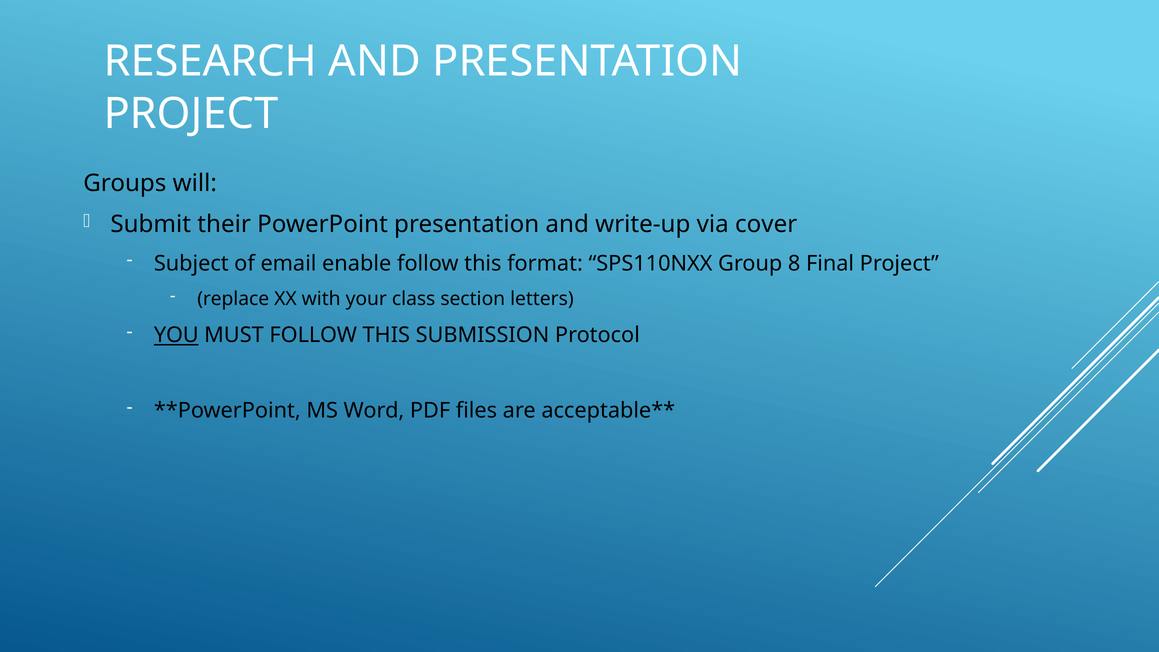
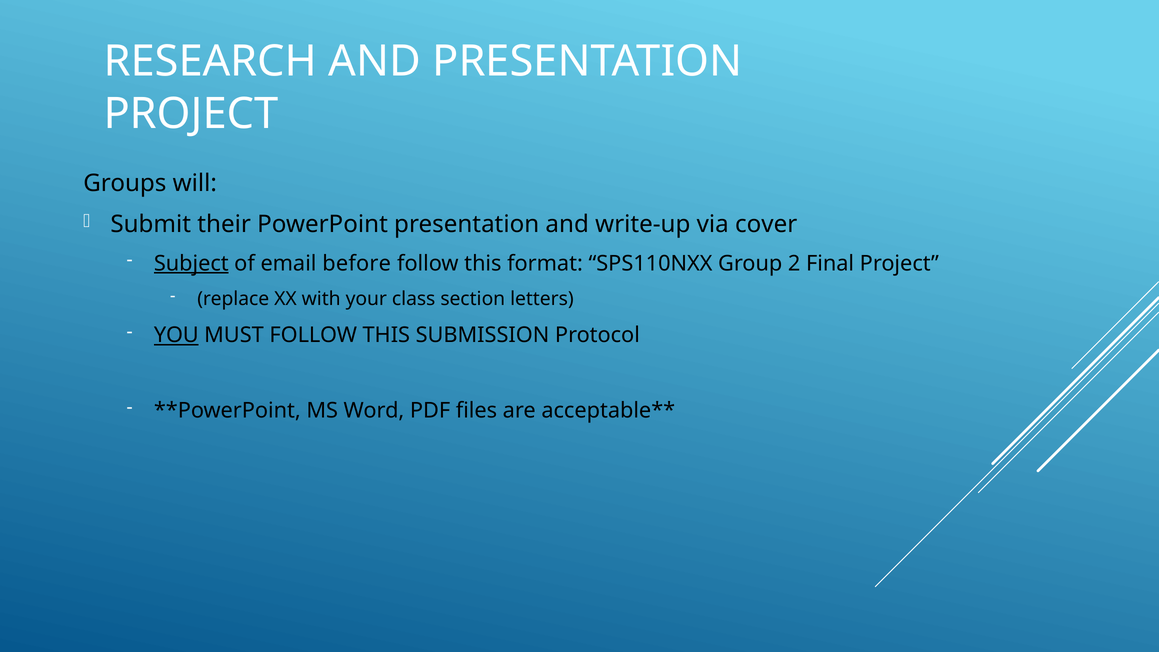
Subject underline: none -> present (191, 263)
enable: enable -> before (357, 263)
8: 8 -> 2 (794, 263)
